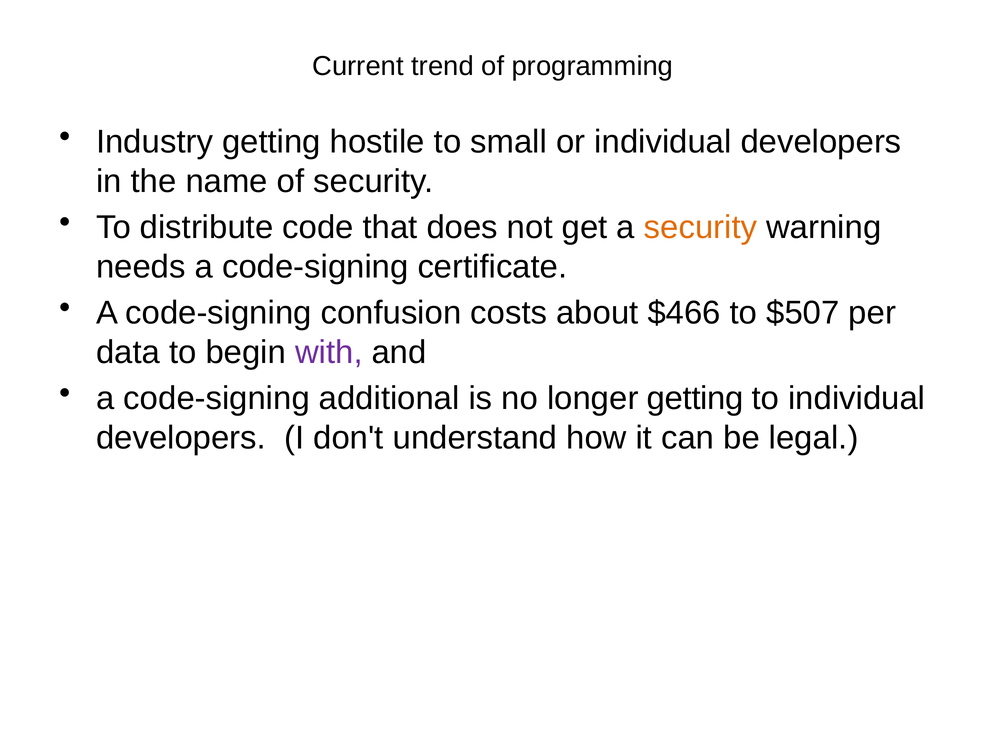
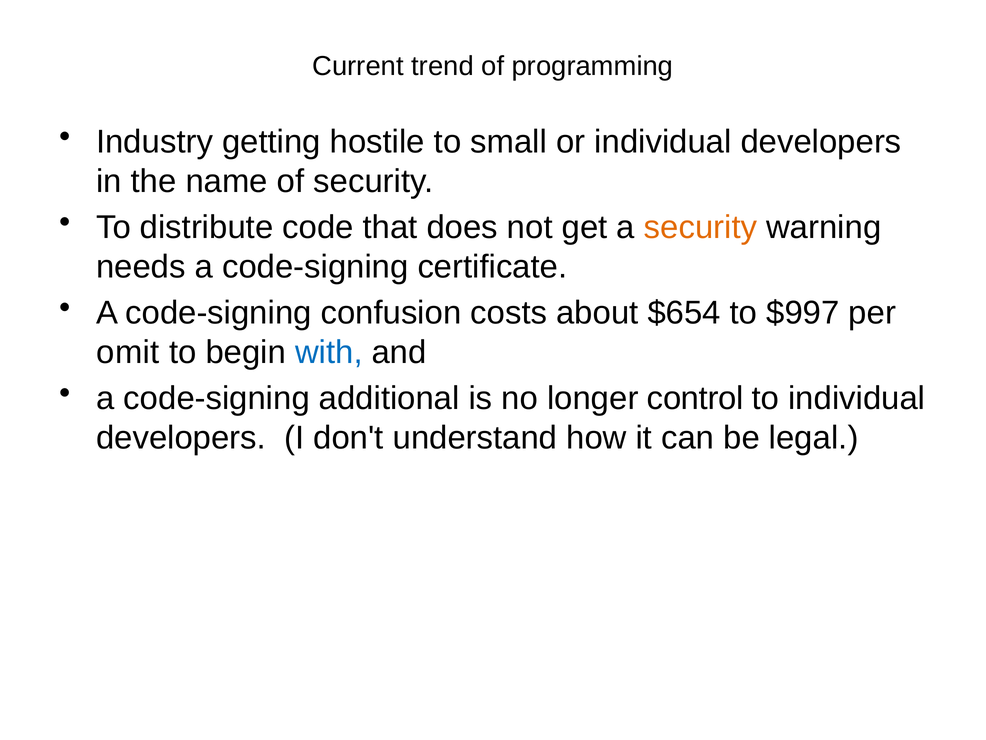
$466: $466 -> $654 (684, 313)
$507: $507 -> $997 (803, 313)
data: data -> omit (128, 352)
with colour: purple -> blue (329, 352)
longer getting: getting -> control (695, 398)
